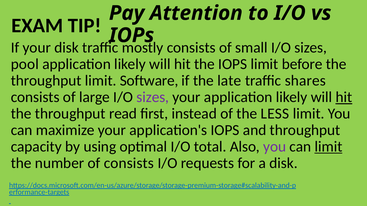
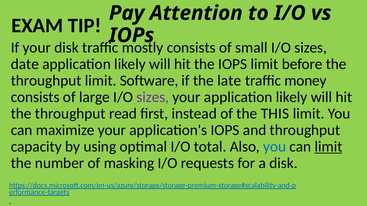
pool: pool -> date (25, 64)
shares: shares -> money (305, 81)
hit underline: present -> none (344, 97)
LESS: LESS -> THIS (275, 114)
you colour: purple -> blue (275, 147)
of consists: consists -> masking (129, 163)
